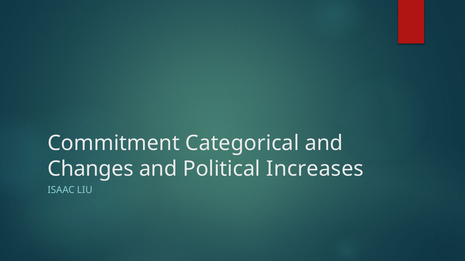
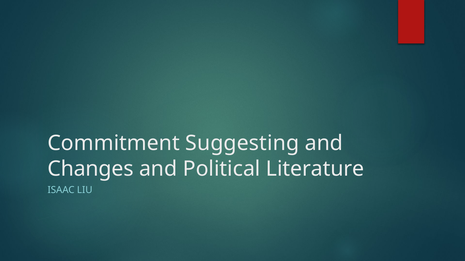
Categorical: Categorical -> Suggesting (242, 144)
Increases: Increases -> Literature (315, 169)
